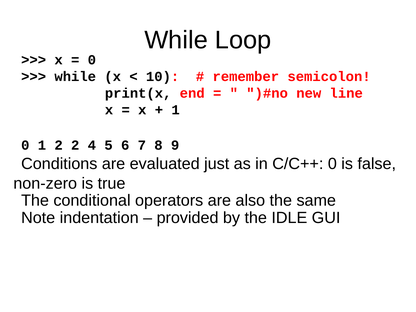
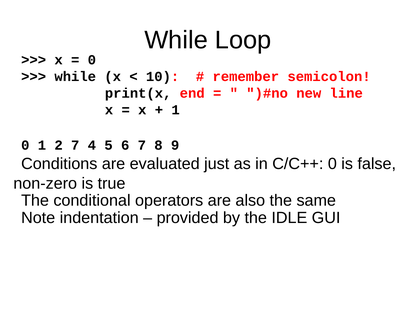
2 2: 2 -> 7 (75, 145)
